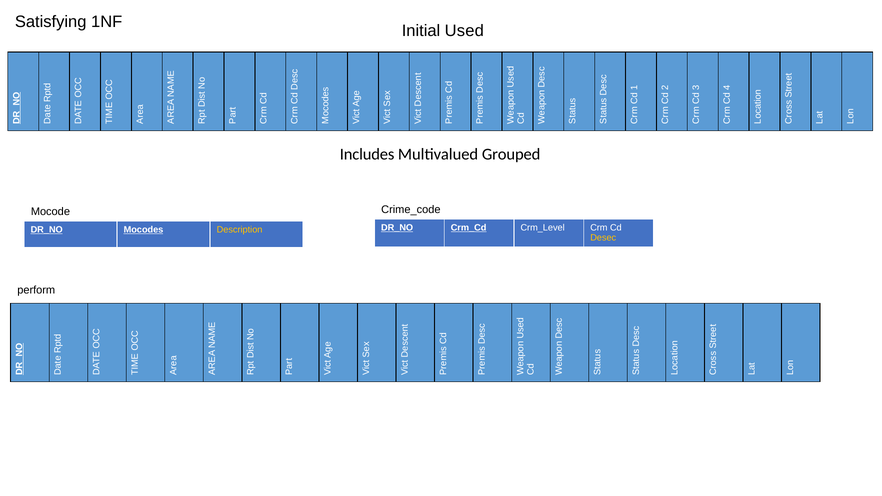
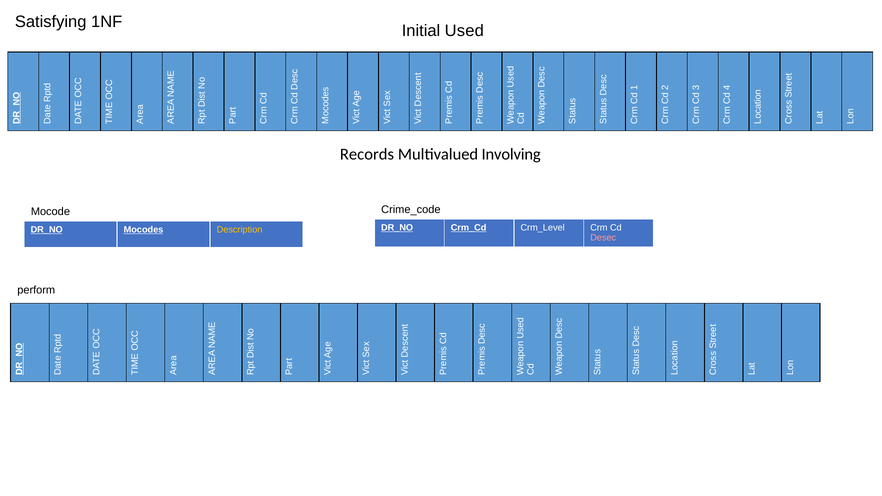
Includes: Includes -> Records (367, 154)
Grouped: Grouped -> Involving (511, 154)
Desec colour: yellow -> pink (603, 238)
